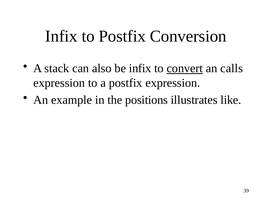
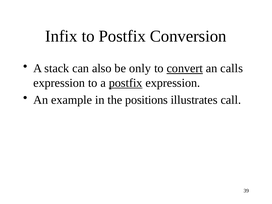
be infix: infix -> only (140, 68)
postfix underline: none -> present (126, 83)
like: like -> call (231, 100)
